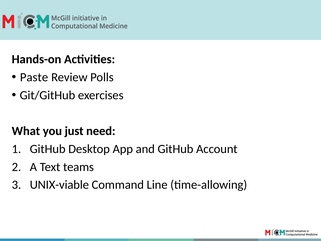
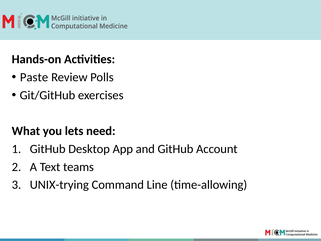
just: just -> lets (74, 131)
UNIX-viable: UNIX-viable -> UNIX-trying (59, 185)
